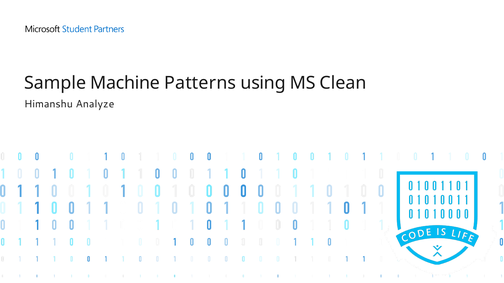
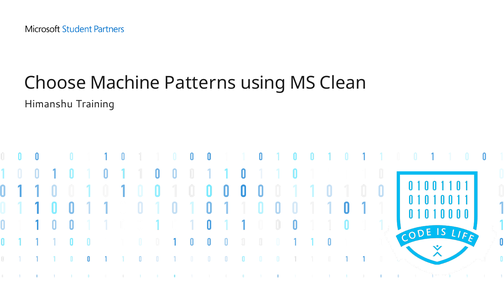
Sample: Sample -> Choose (55, 83)
Analyze: Analyze -> Training (95, 104)
